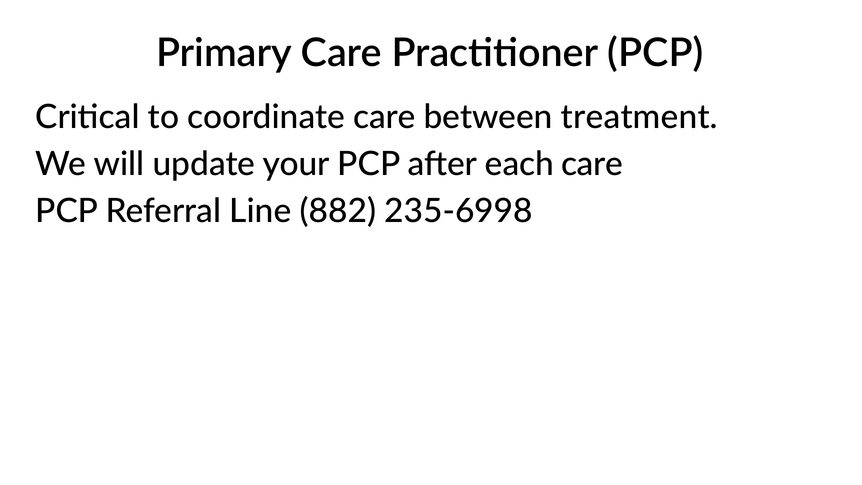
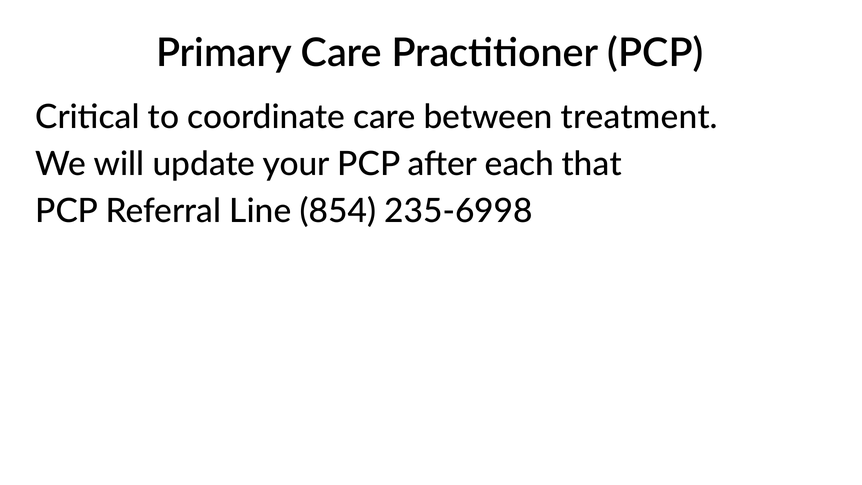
each care: care -> that (592, 164)
882: 882 -> 854 (338, 211)
